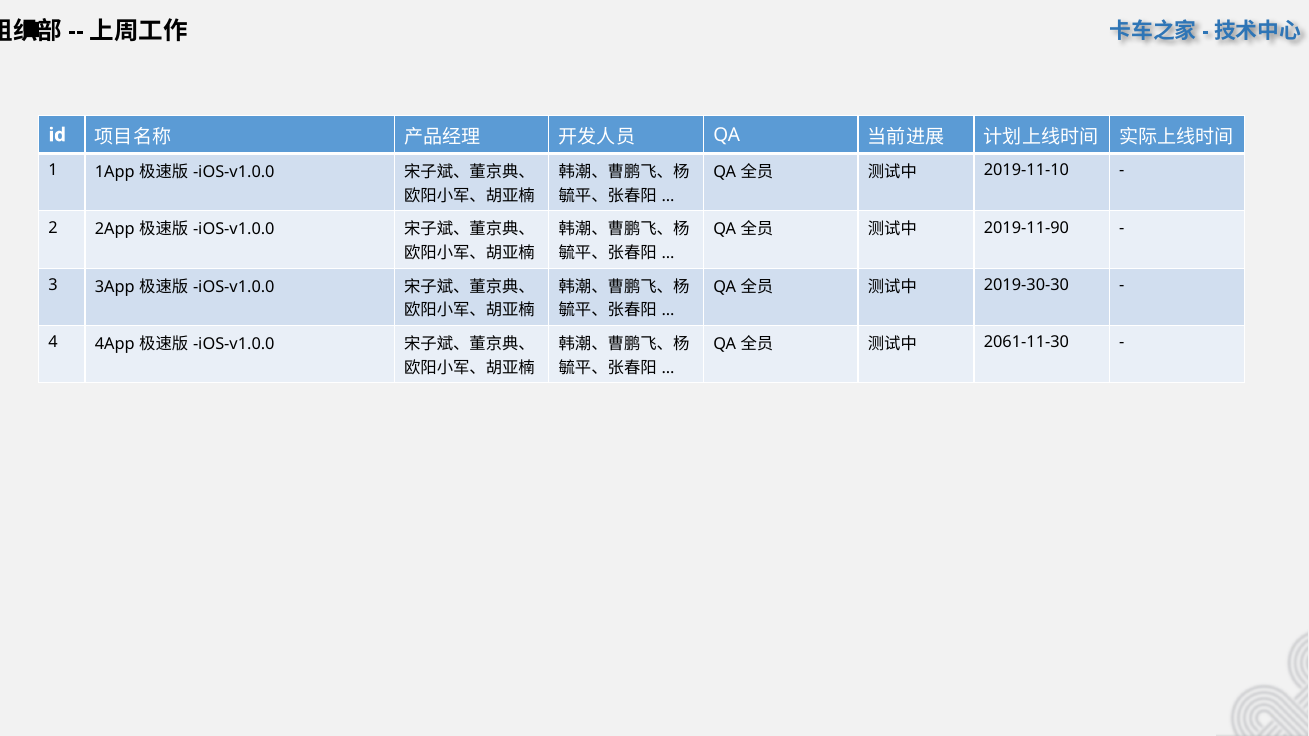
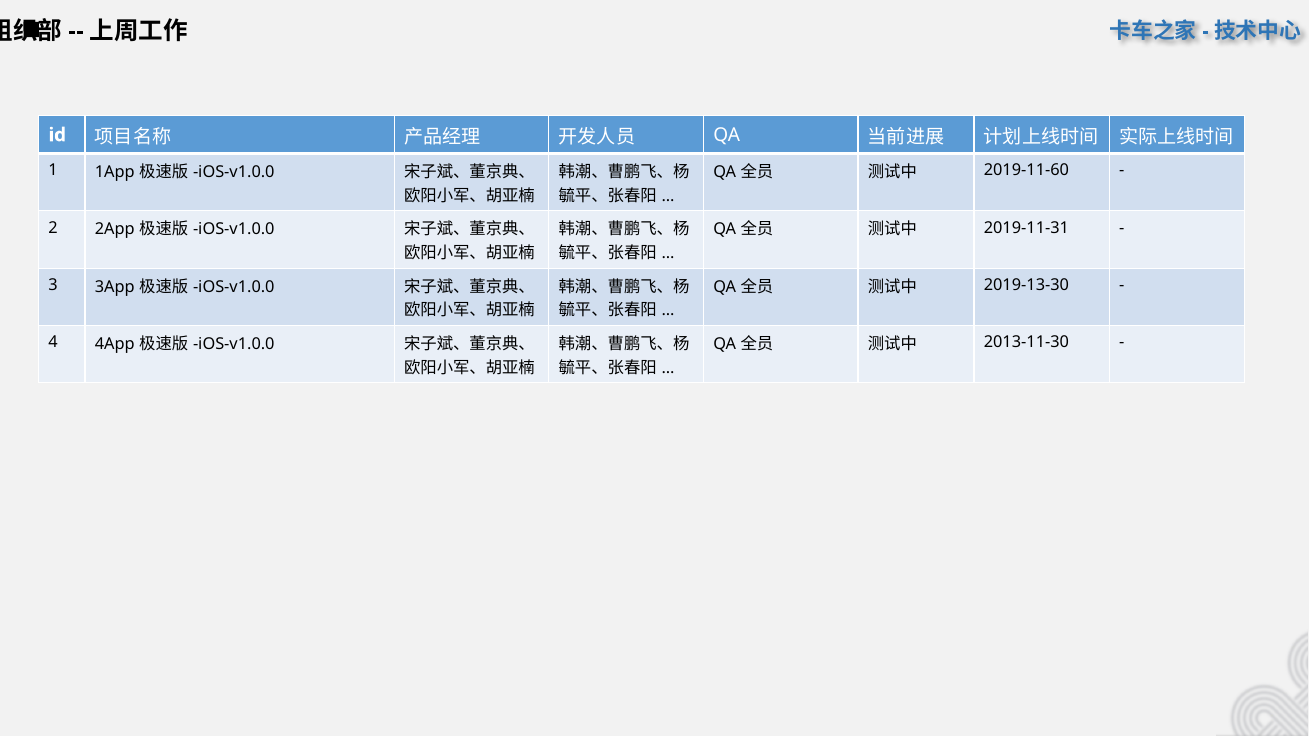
2019-11-10: 2019-11-10 -> 2019-11-60 (1026, 171)
2019-11-90: 2019-11-90 -> 2019-11-31 (1026, 228)
2019-30-30: 2019-30-30 -> 2019-13-30 (1026, 285)
2061-11-30: 2061-11-30 -> 2013-11-30 (1026, 343)
